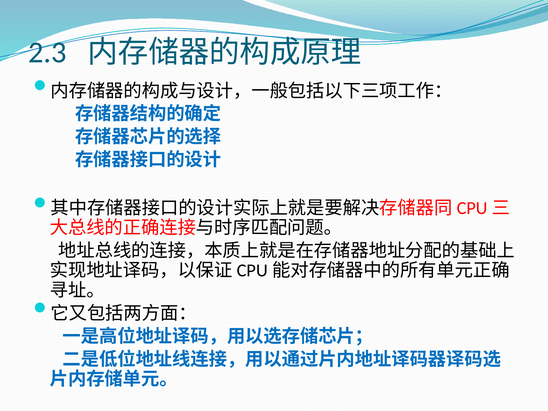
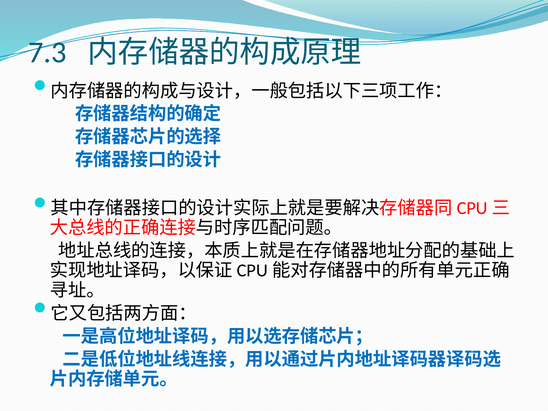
2.3: 2.3 -> 7.3 (47, 52)
